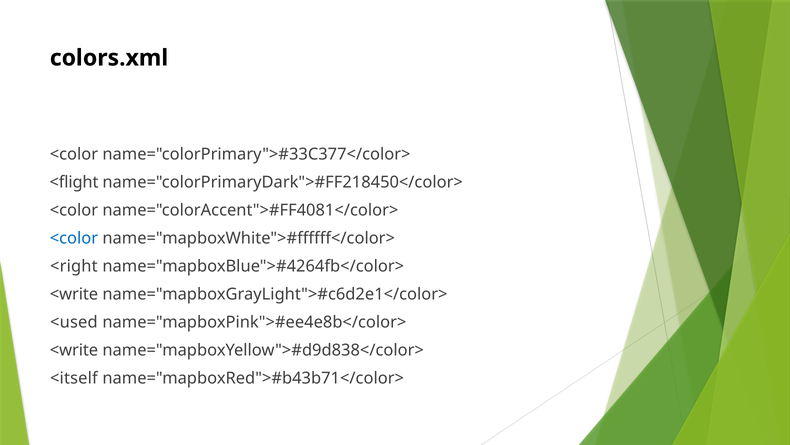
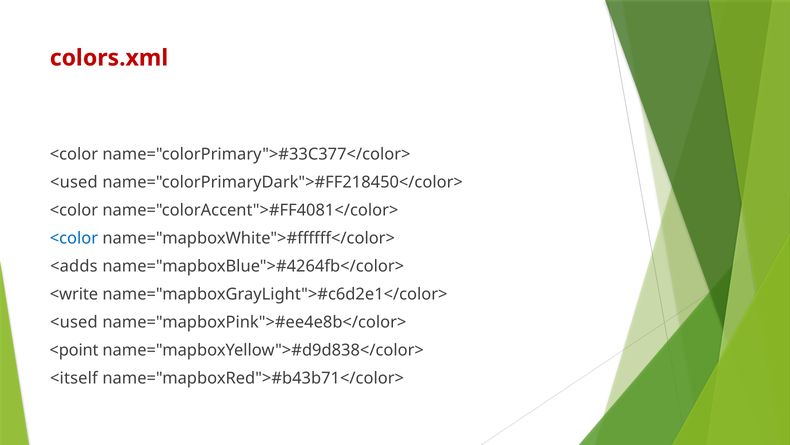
colors.xml colour: black -> red (109, 58)
<flight: <flight -> <used (74, 182)
<right: <right -> <adds (74, 266)
<write: <write -> <point (74, 350)
